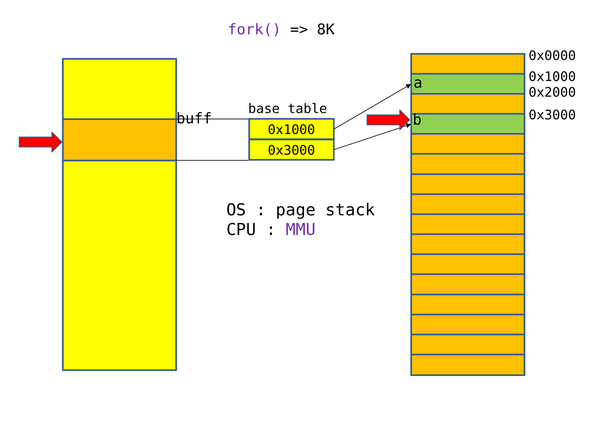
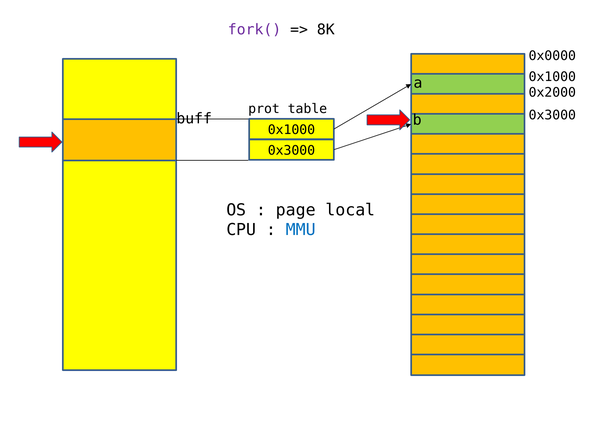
base: base -> prot (264, 109)
stack: stack -> local (350, 210)
MMU colour: purple -> blue (301, 230)
